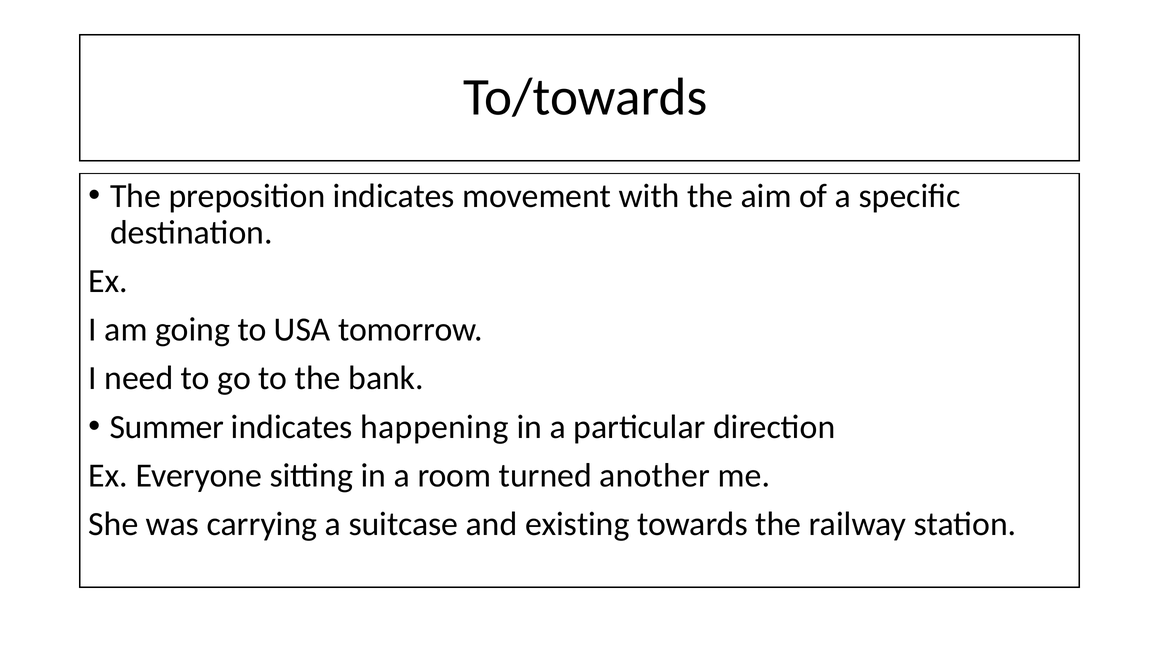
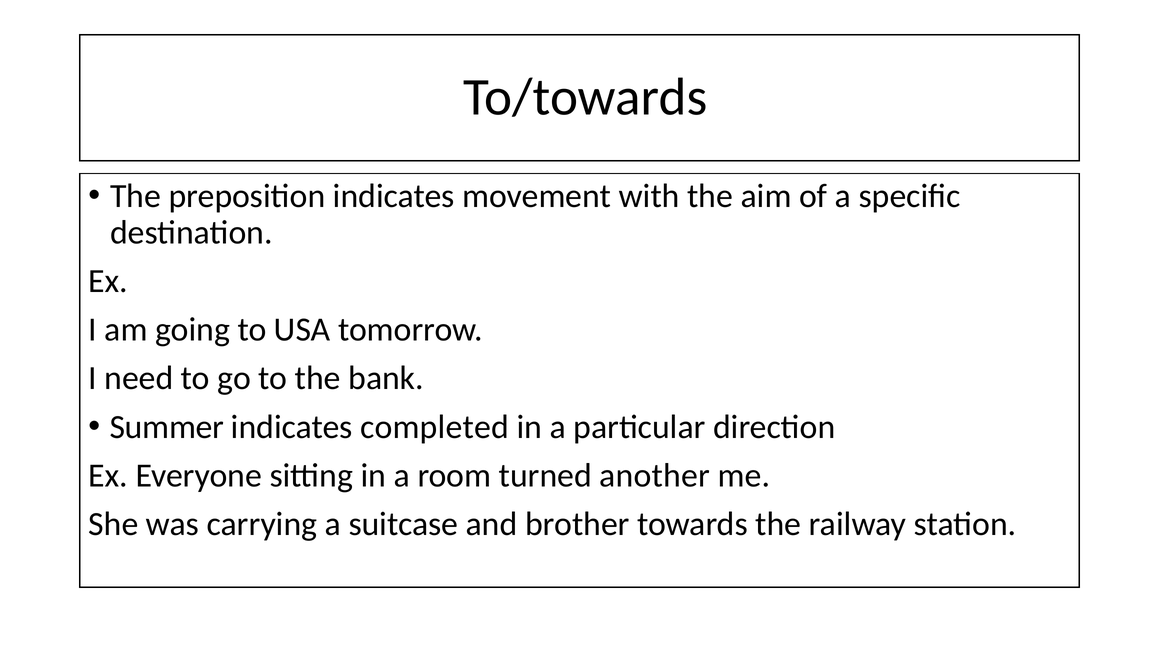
happening: happening -> completed (434, 427)
existing: existing -> brother (577, 524)
